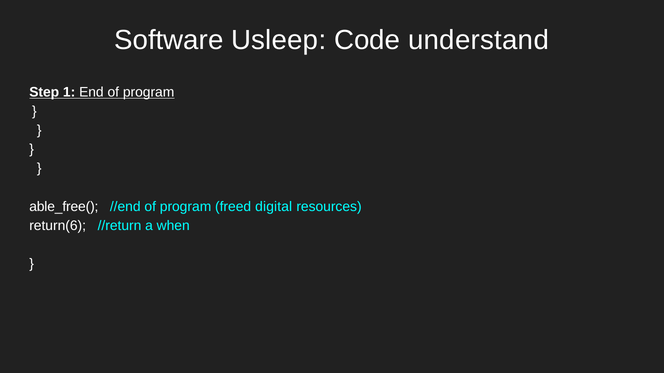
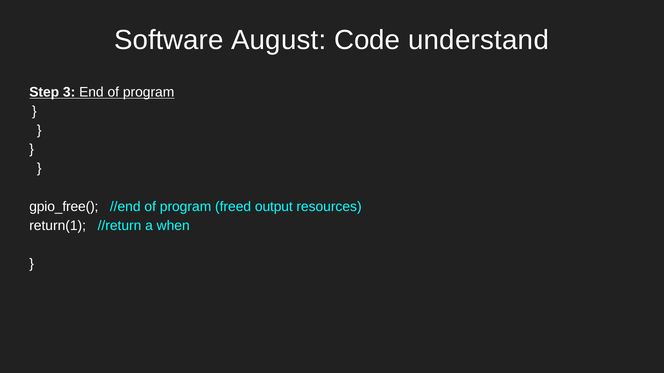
Usleep: Usleep -> August (279, 40)
1: 1 -> 3 (69, 92)
able_free(: able_free( -> gpio_free( (64, 207)
digital: digital -> output (274, 207)
return(6: return(6 -> return(1 (58, 226)
